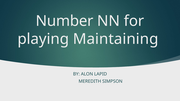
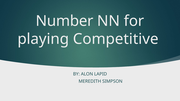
Maintaining: Maintaining -> Competitive (116, 39)
